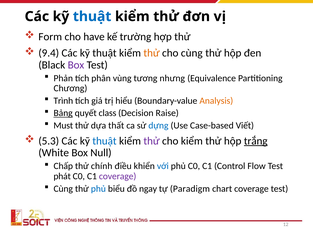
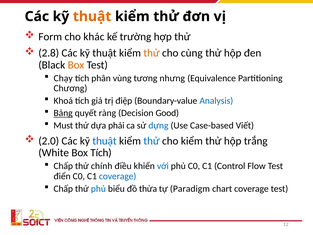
thuật colour: blue -> orange (92, 16)
have: have -> khác (94, 37)
9.4: 9.4 -> 2.8 (49, 53)
Box colour: purple -> orange (76, 65)
Phản: Phản -> Chạy (63, 78)
Trình: Trình -> Khoá (63, 101)
hiểu: hiểu -> điệp (124, 101)
Analysis colour: orange -> blue (216, 101)
class: class -> ràng (107, 113)
Raise: Raise -> Good (167, 113)
thất: thất -> phải (116, 125)
5.3: 5.3 -> 2.0 (49, 141)
thử colour: purple -> blue (152, 141)
trắng underline: present -> none (256, 141)
Box Null: Null -> Tích (101, 153)
phát: phát -> điển (62, 176)
coverage colour: purple -> blue (118, 176)
Cùng: Cùng -> Chấp (63, 188)
ngay: ngay -> thừa (148, 188)
